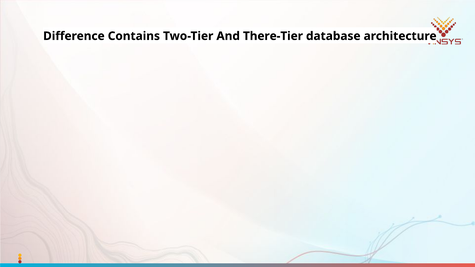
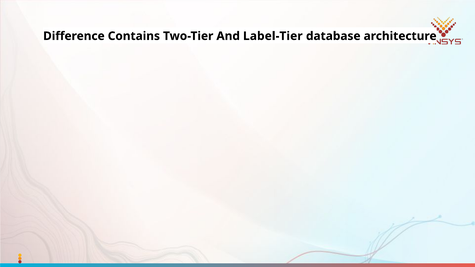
There-Tier: There-Tier -> Label-Tier (273, 36)
